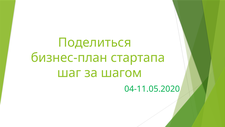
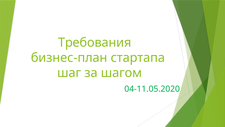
Поделиться: Поделиться -> Требования (95, 42)
